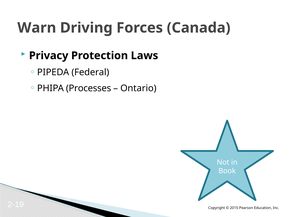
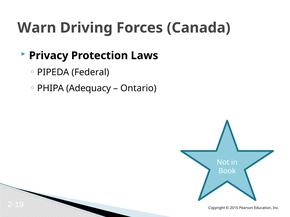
Processes: Processes -> Adequacy (89, 88)
